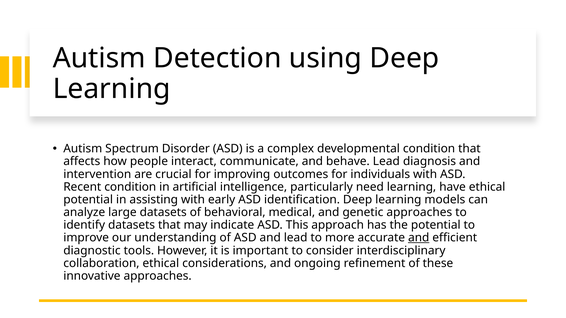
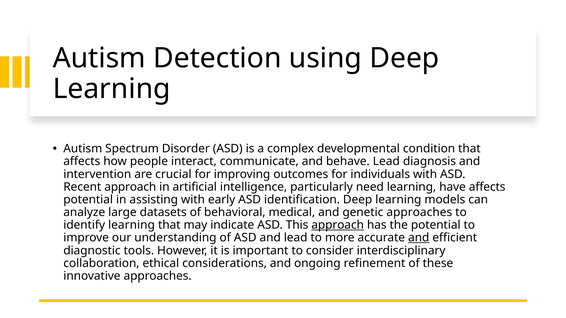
Recent condition: condition -> approach (130, 187)
have ethical: ethical -> affects (487, 187)
identify datasets: datasets -> learning (131, 225)
approach underline: none -> present (338, 225)
